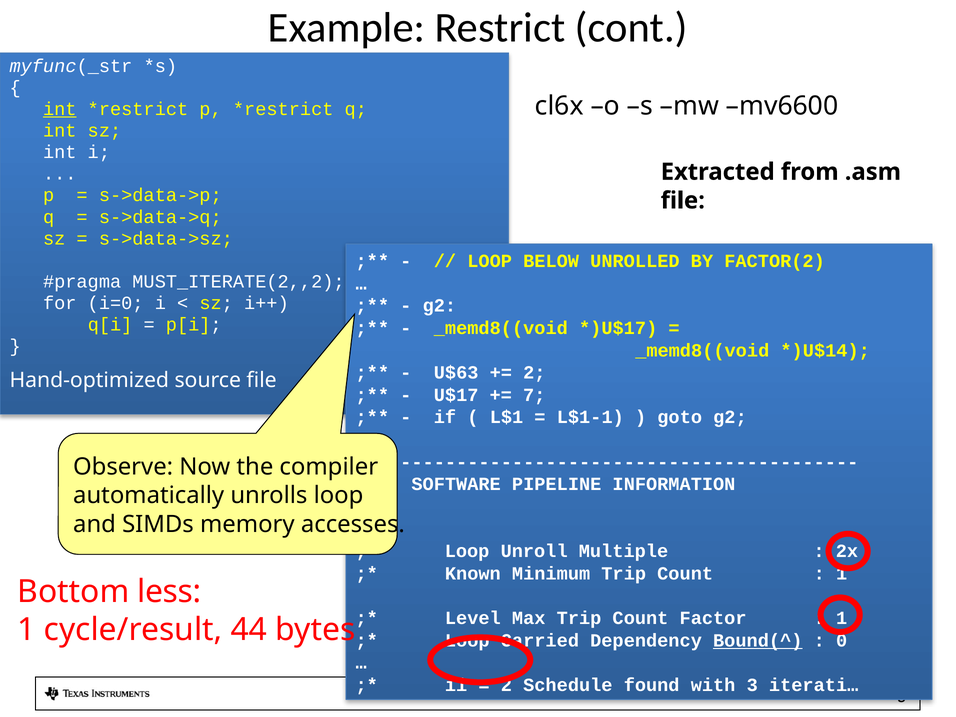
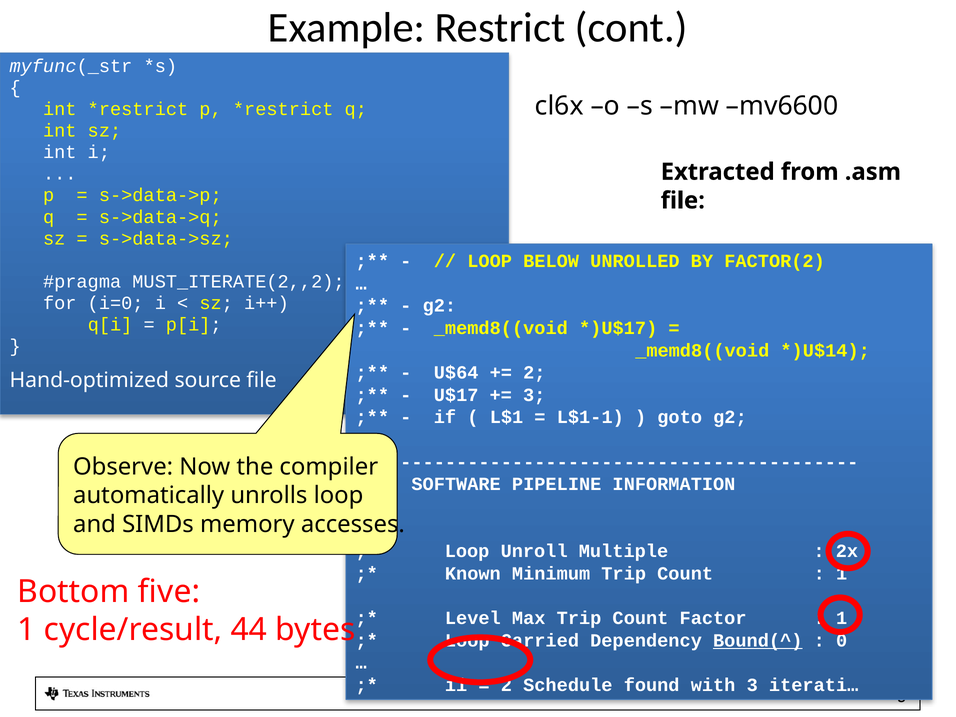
int underline: present -> none (60, 109)
U$63: U$63 -> U$64 (456, 373)
7: 7 -> 3 (534, 395)
less: less -> five (169, 592)
